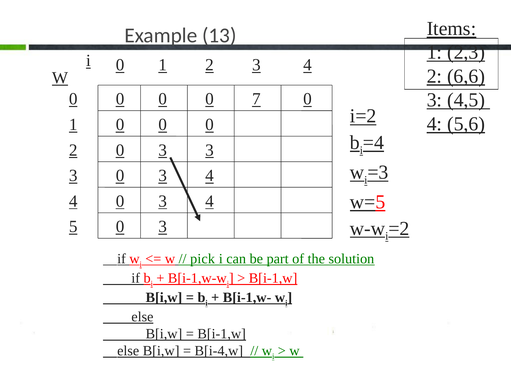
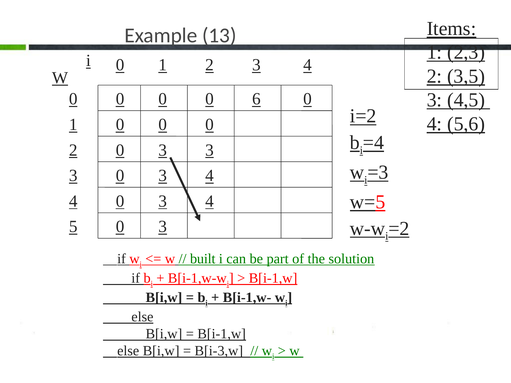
6,6: 6,6 -> 3,5 (466, 76)
7: 7 -> 6 (256, 99)
pick: pick -> built (203, 259)
B[i-4,w: B[i-4,w -> B[i-3,w (219, 351)
